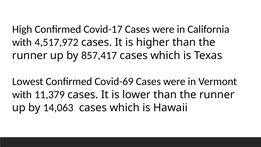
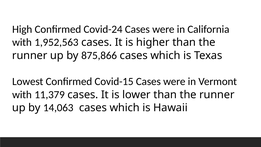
Covid-17: Covid-17 -> Covid-24 (103, 29)
4,517,972: 4,517,972 -> 1,952,563 (56, 42)
857,417: 857,417 -> 875,866 (99, 55)
Covid-69: Covid-69 -> Covid-15 (114, 81)
